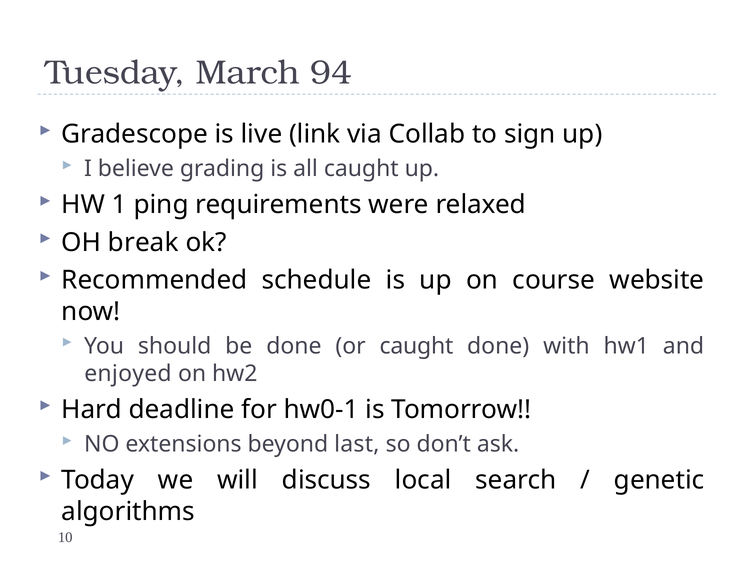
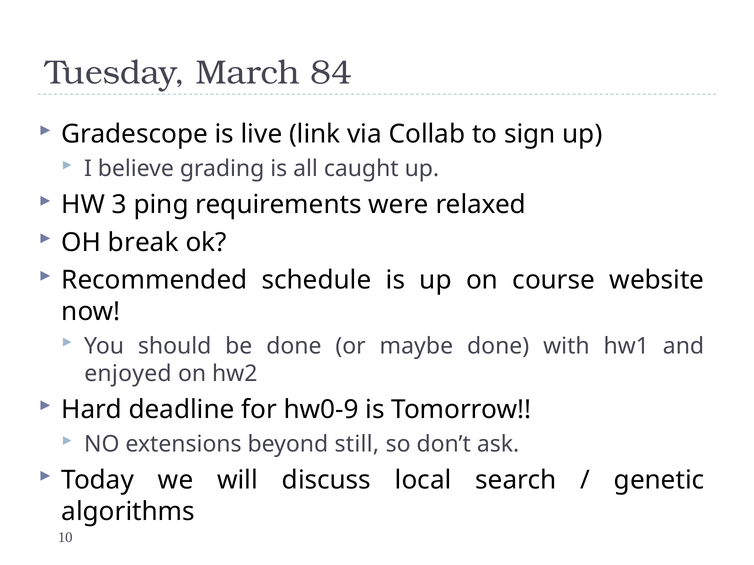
94: 94 -> 84 (331, 73)
1: 1 -> 3 (119, 205)
or caught: caught -> maybe (416, 346)
hw0-1: hw0-1 -> hw0-9 (321, 410)
last: last -> still (357, 444)
